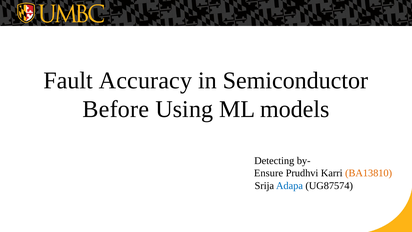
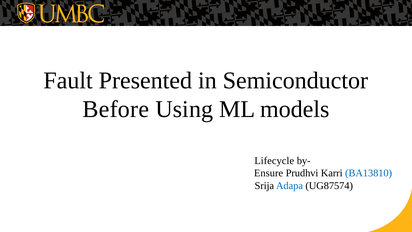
Accuracy: Accuracy -> Presented (146, 80)
Detecting: Detecting -> Lifecycle (274, 161)
BA13810 colour: orange -> blue (369, 173)
